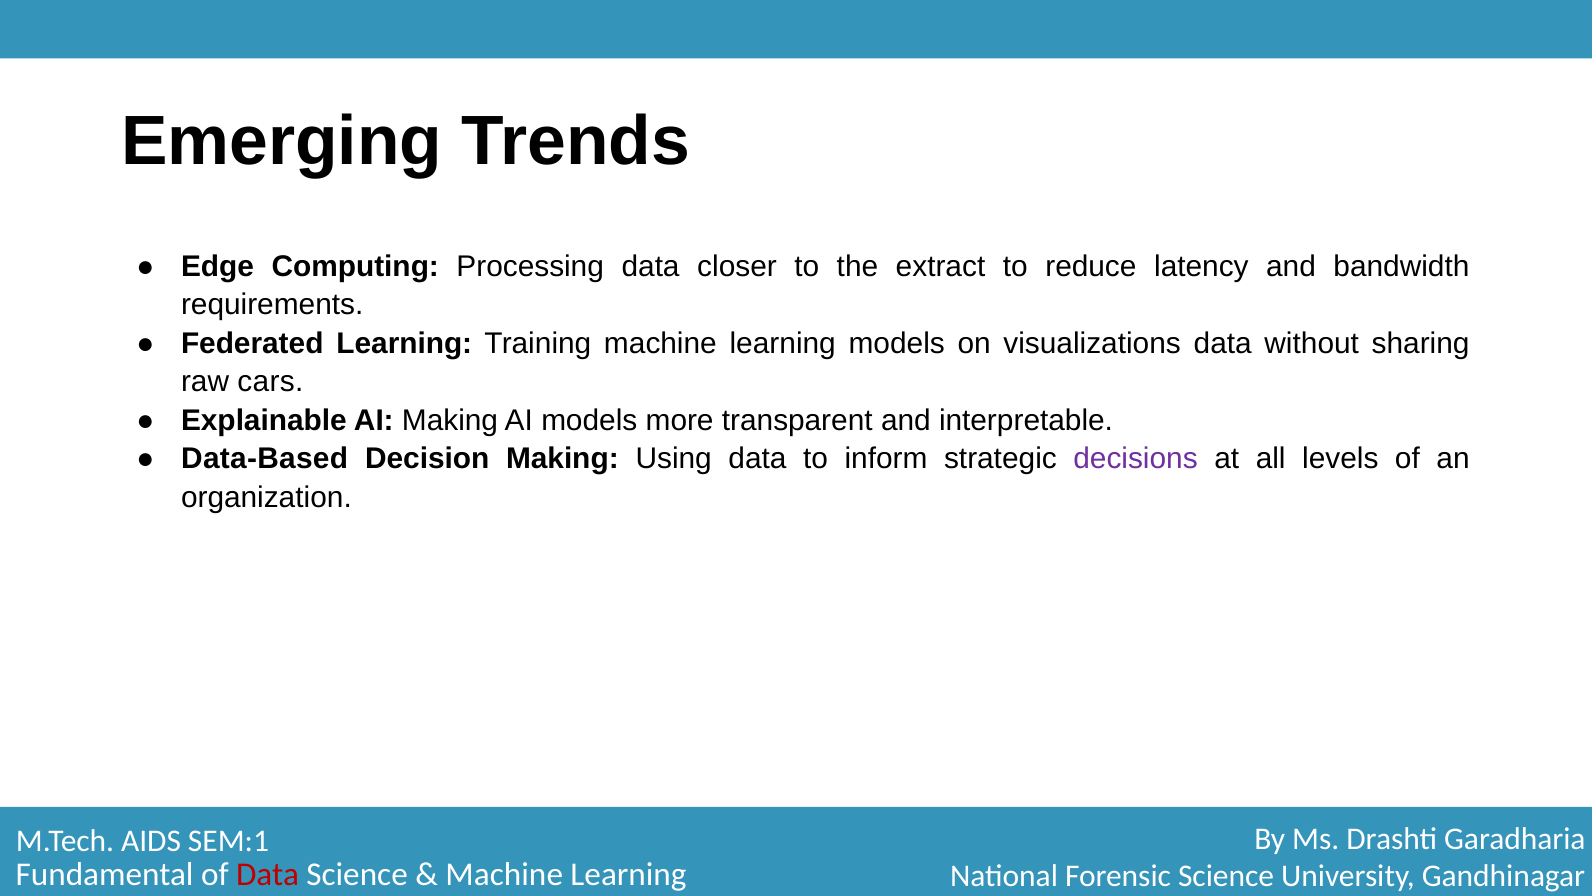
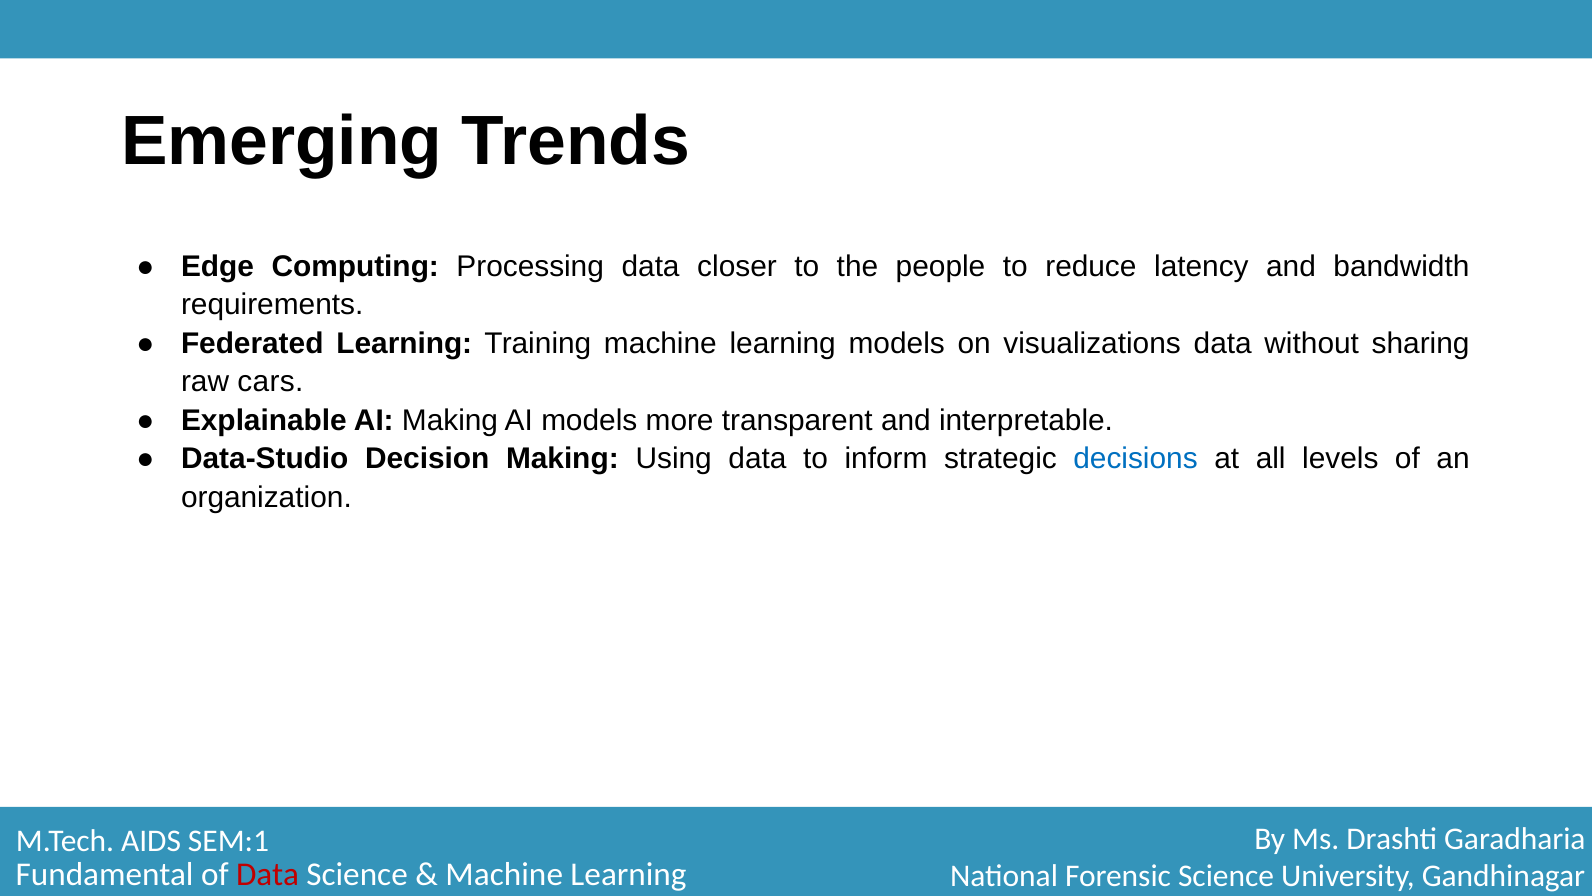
extract: extract -> people (941, 267)
Data-Based: Data-Based -> Data-Studio (265, 459)
decisions colour: purple -> blue (1136, 459)
